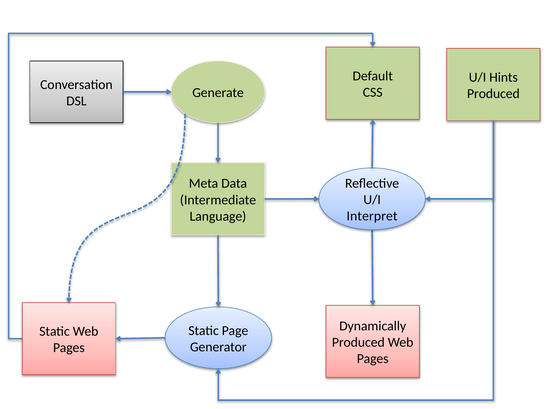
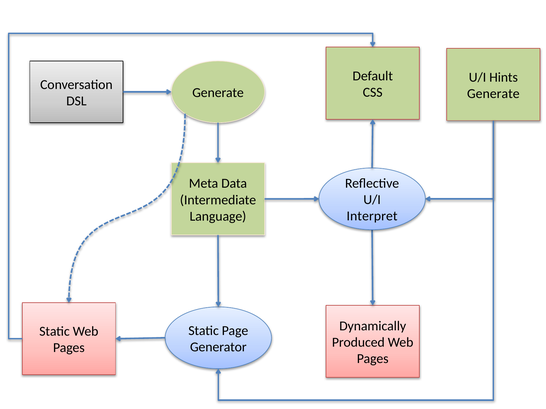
Produced: Produced -> Generate (493, 94)
